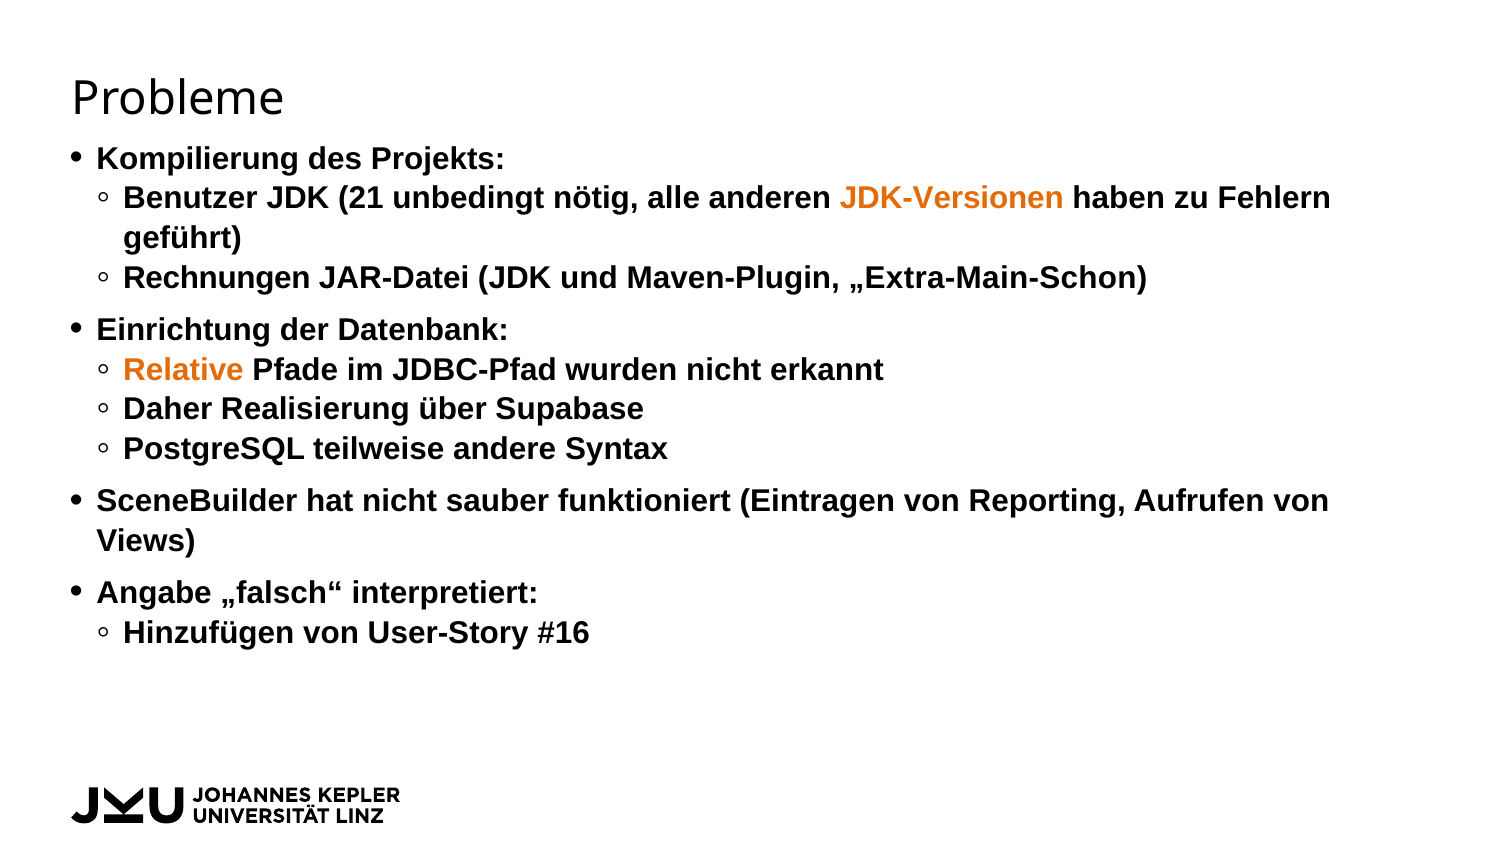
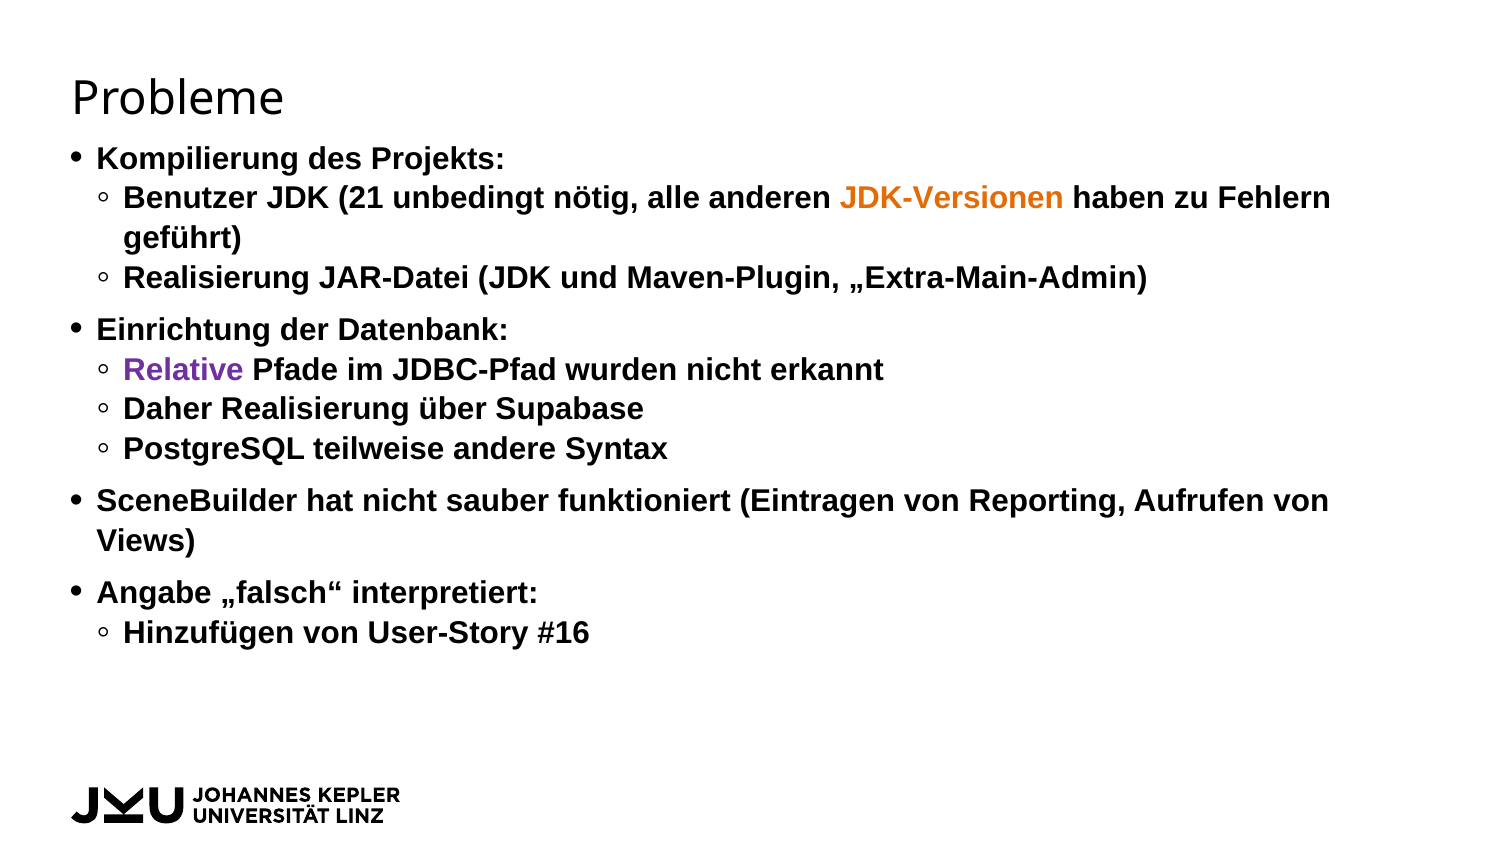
Rechnungen: Rechnungen -> Realisierung (217, 278)
„Extra-Main-Schon: „Extra-Main-Schon -> „Extra-Main-Admin (998, 278)
Relative colour: orange -> purple (183, 370)
